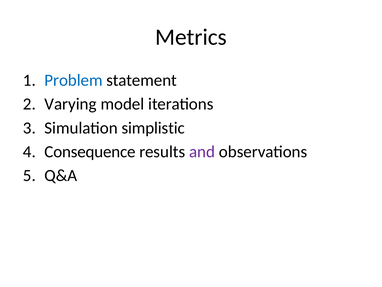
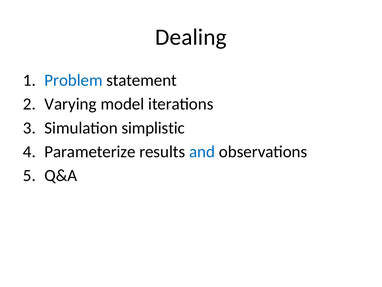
Metrics: Metrics -> Dealing (191, 37)
Consequence: Consequence -> Parameterize (90, 151)
and colour: purple -> blue (202, 151)
